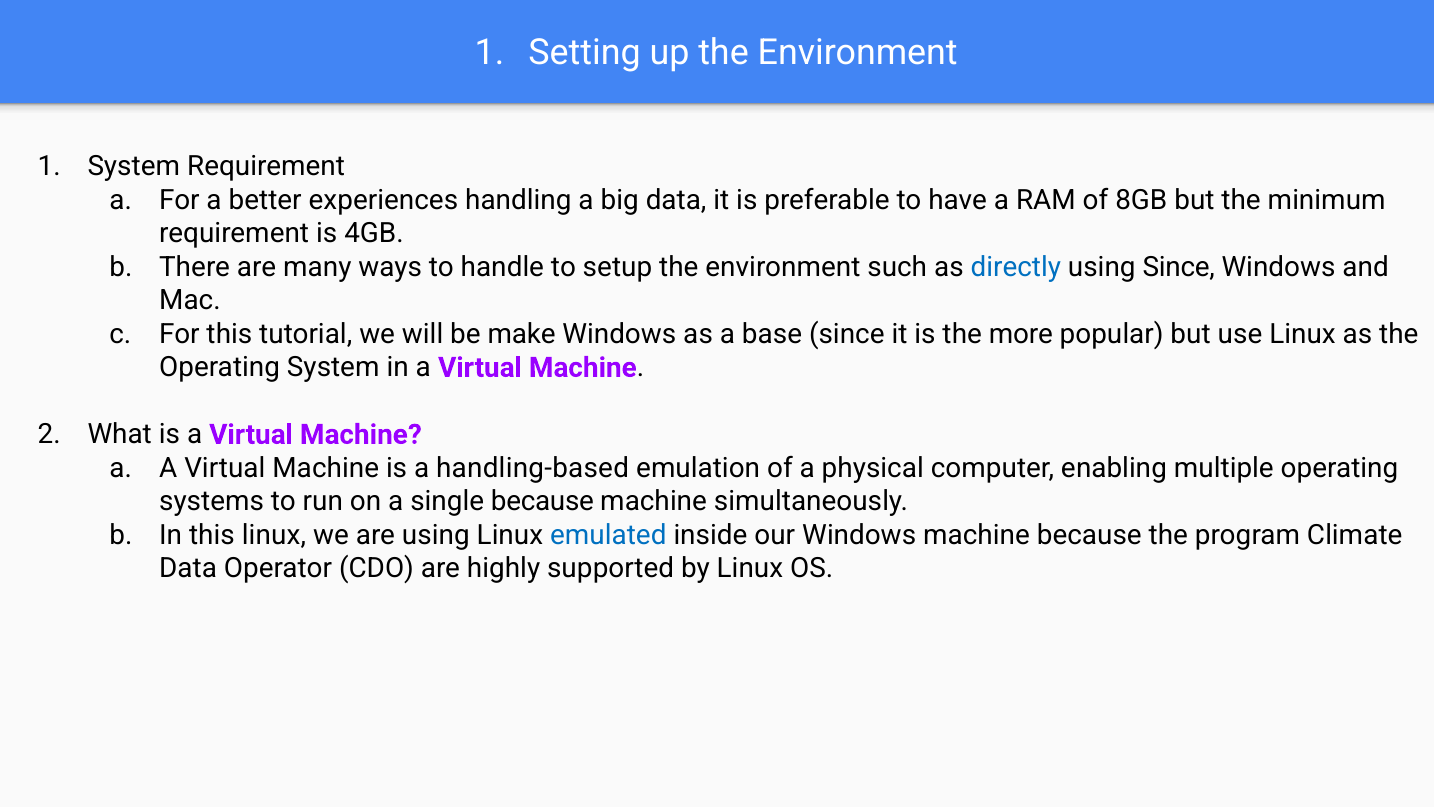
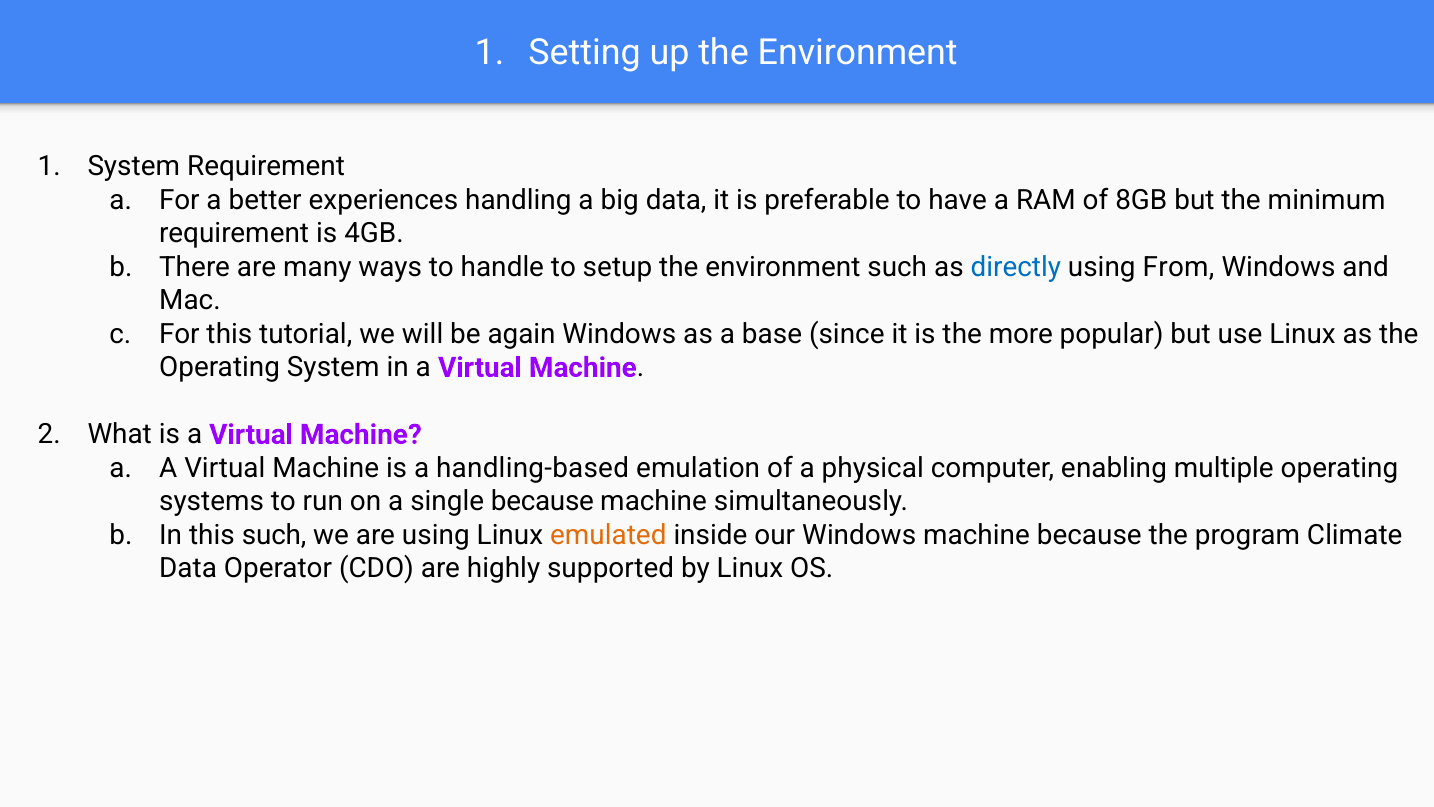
using Since: Since -> From (1178, 267)
make: make -> again (522, 334)
this linux: linux -> such (274, 535)
emulated colour: blue -> orange (608, 535)
